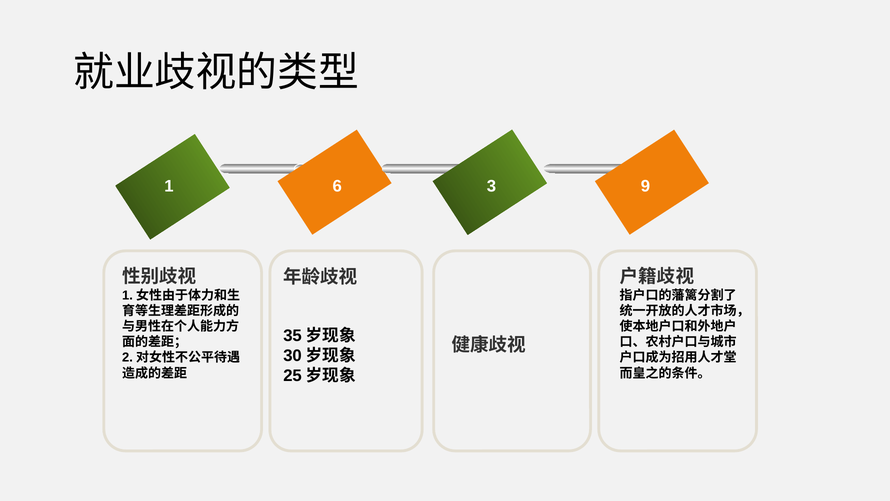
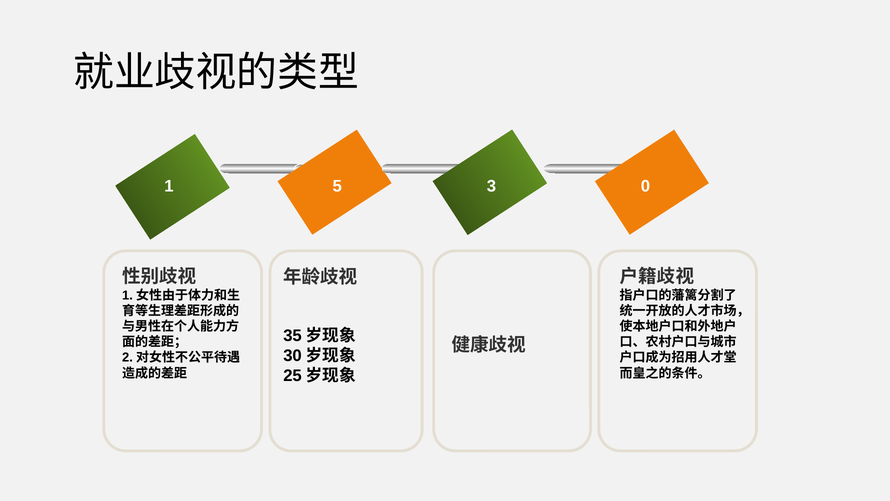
6: 6 -> 5 (337, 186)
9: 9 -> 0 (645, 186)
